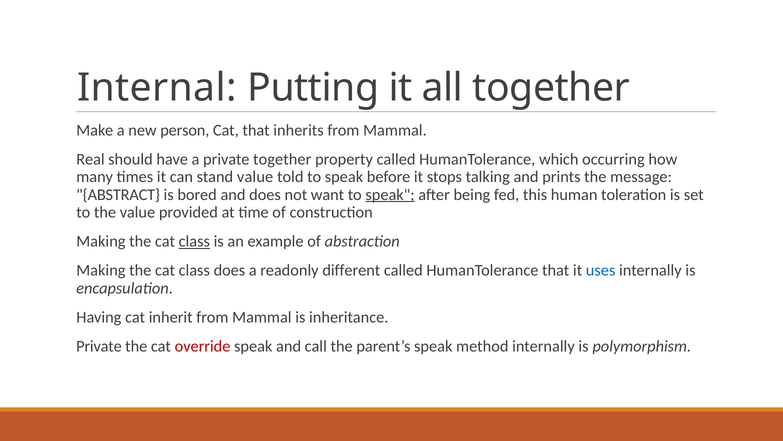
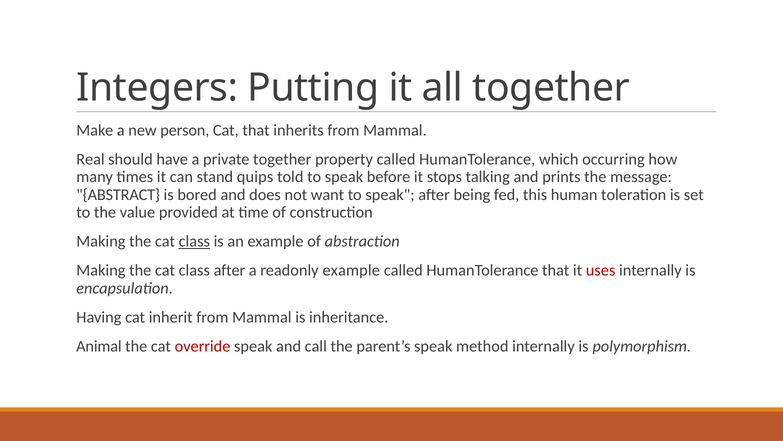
Internal: Internal -> Integers (157, 88)
stand value: value -> quips (255, 177)
speak underline: present -> none (390, 194)
class does: does -> after (229, 270)
readonly different: different -> example (351, 270)
uses colour: blue -> red (601, 270)
Private: Private -> Animal (99, 346)
